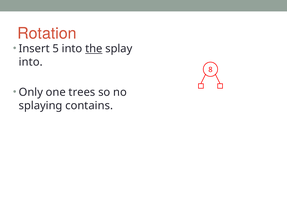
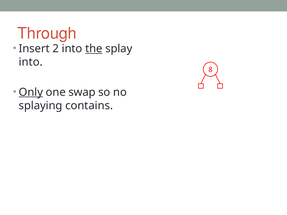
Rotation: Rotation -> Through (47, 33)
5: 5 -> 2 (56, 49)
Only underline: none -> present (31, 92)
trees: trees -> swap (82, 92)
